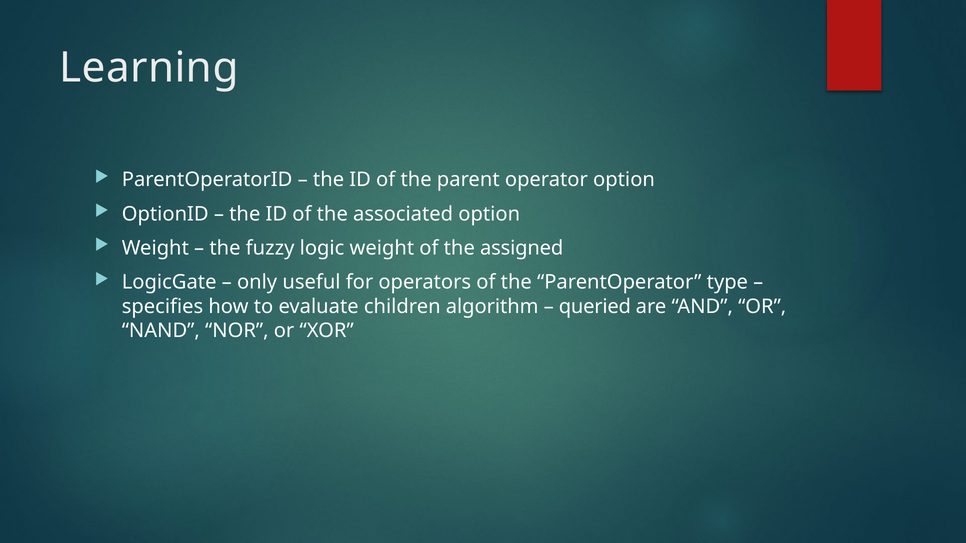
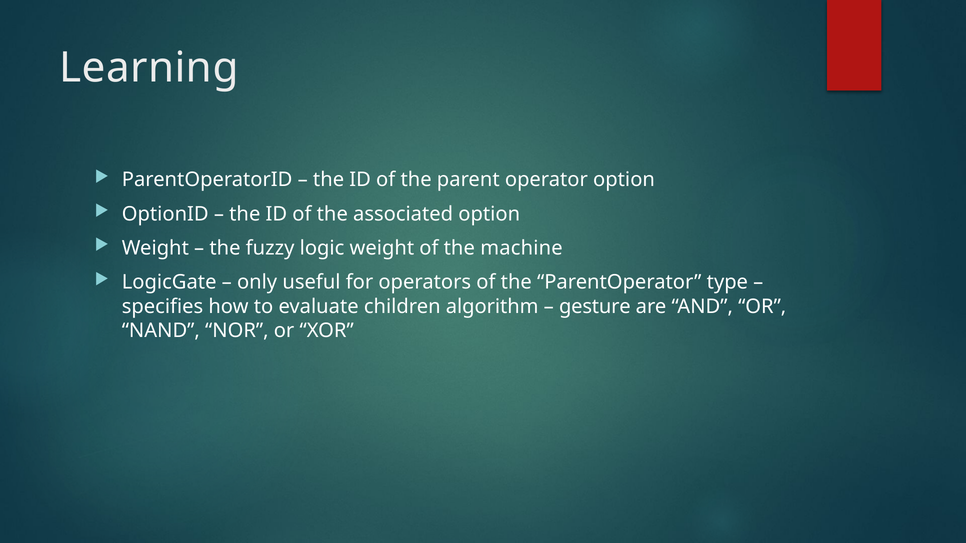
assigned: assigned -> machine (522, 248)
queried: queried -> gesture (595, 307)
